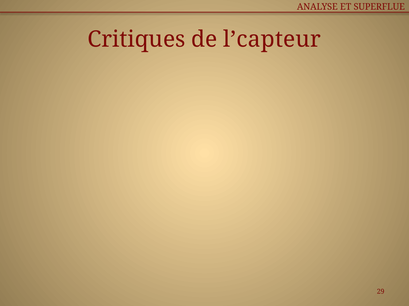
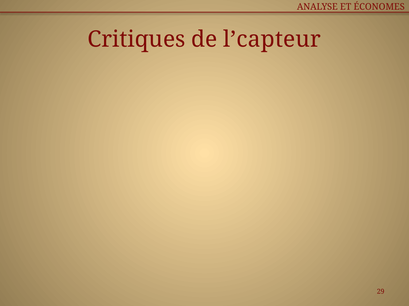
SUPERFLUE: SUPERFLUE -> ÉCONOMES (379, 7)
